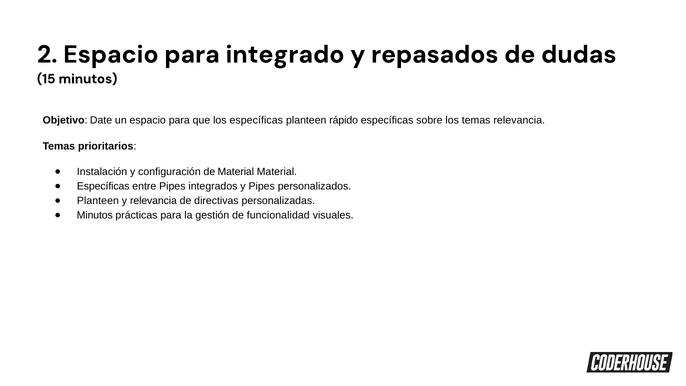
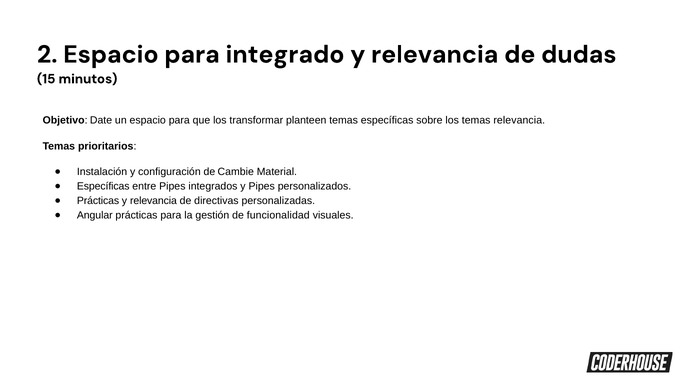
repasados: repasados -> relevancia (435, 54)
los específicas: específicas -> transformar (256, 120)
planteen rápido: rápido -> temas (344, 120)
de Material: Material -> Cambie (236, 172)
Planteen: Planteen -> Prácticas (98, 201)
Minutos: Minutos -> Angular (95, 215)
